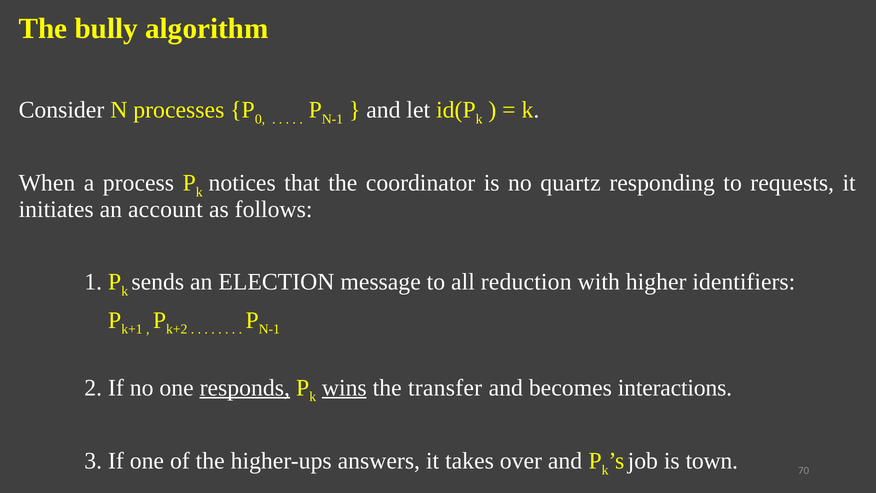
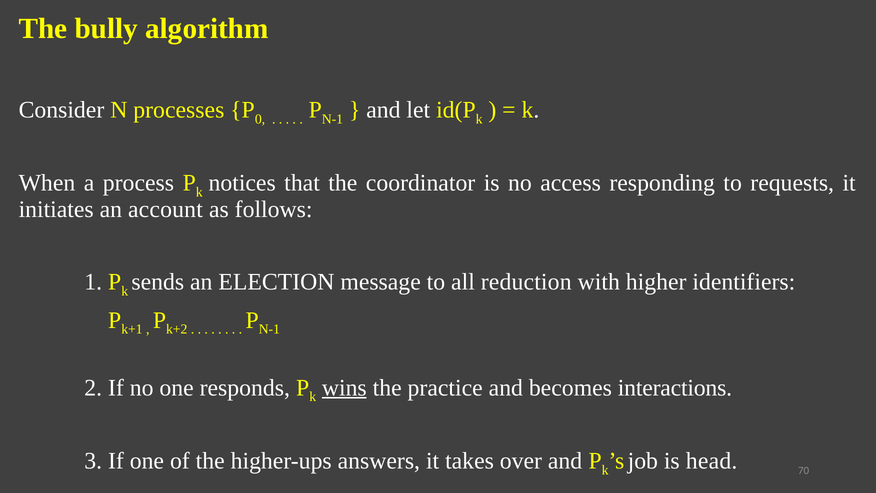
quartz: quartz -> access (571, 183)
responds underline: present -> none (245, 388)
transfer: transfer -> practice (445, 388)
town: town -> head (712, 461)
